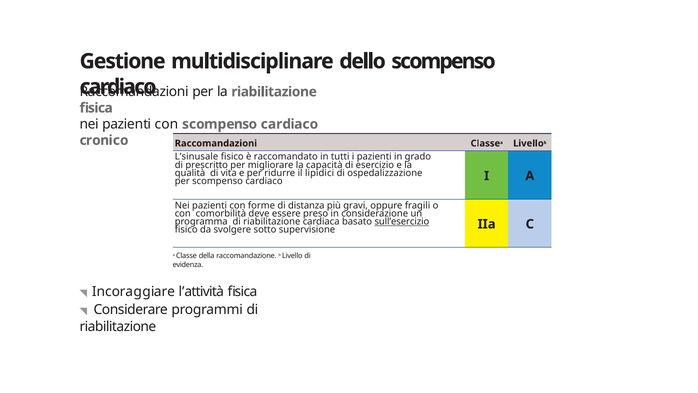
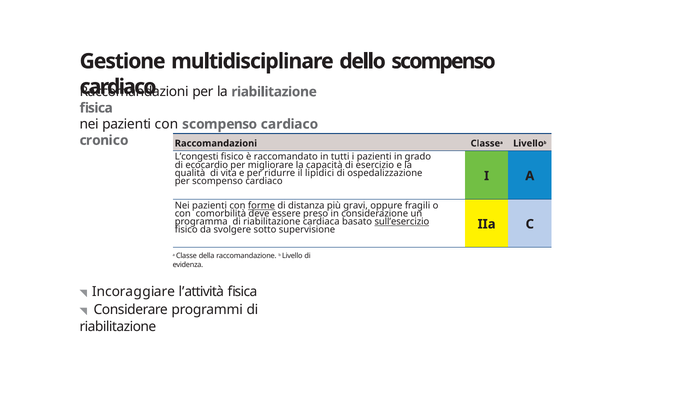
L’sinusale: L’sinusale -> L’congesti (197, 156)
prescritto: prescritto -> ecocardio (207, 165)
forme underline: none -> present (261, 205)
